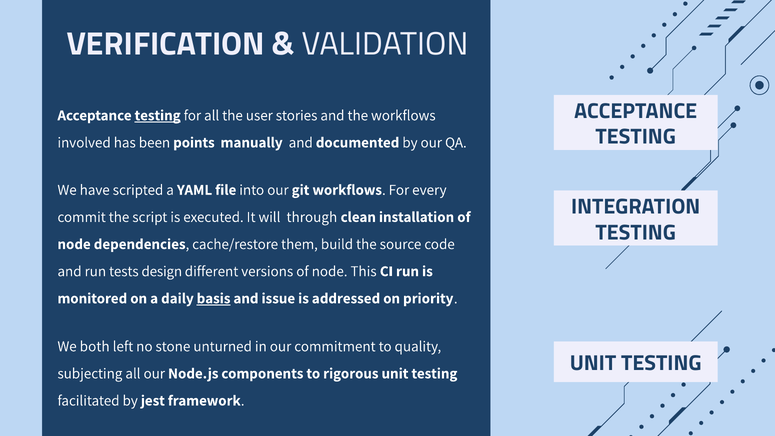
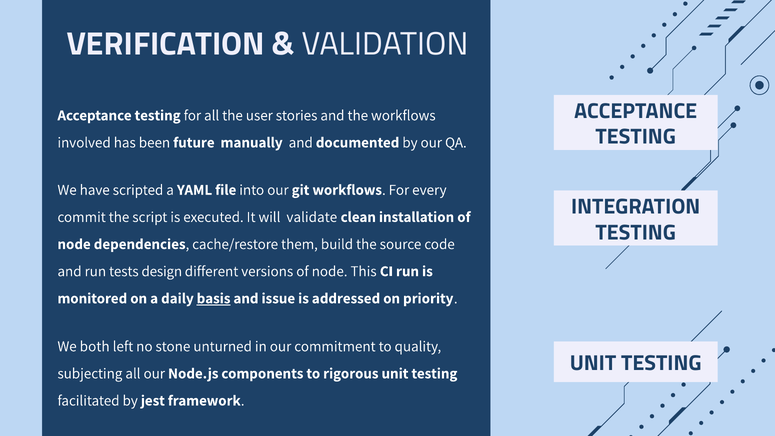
testing underline: present -> none (158, 115)
points: points -> future (194, 142)
through: through -> validate (312, 217)
